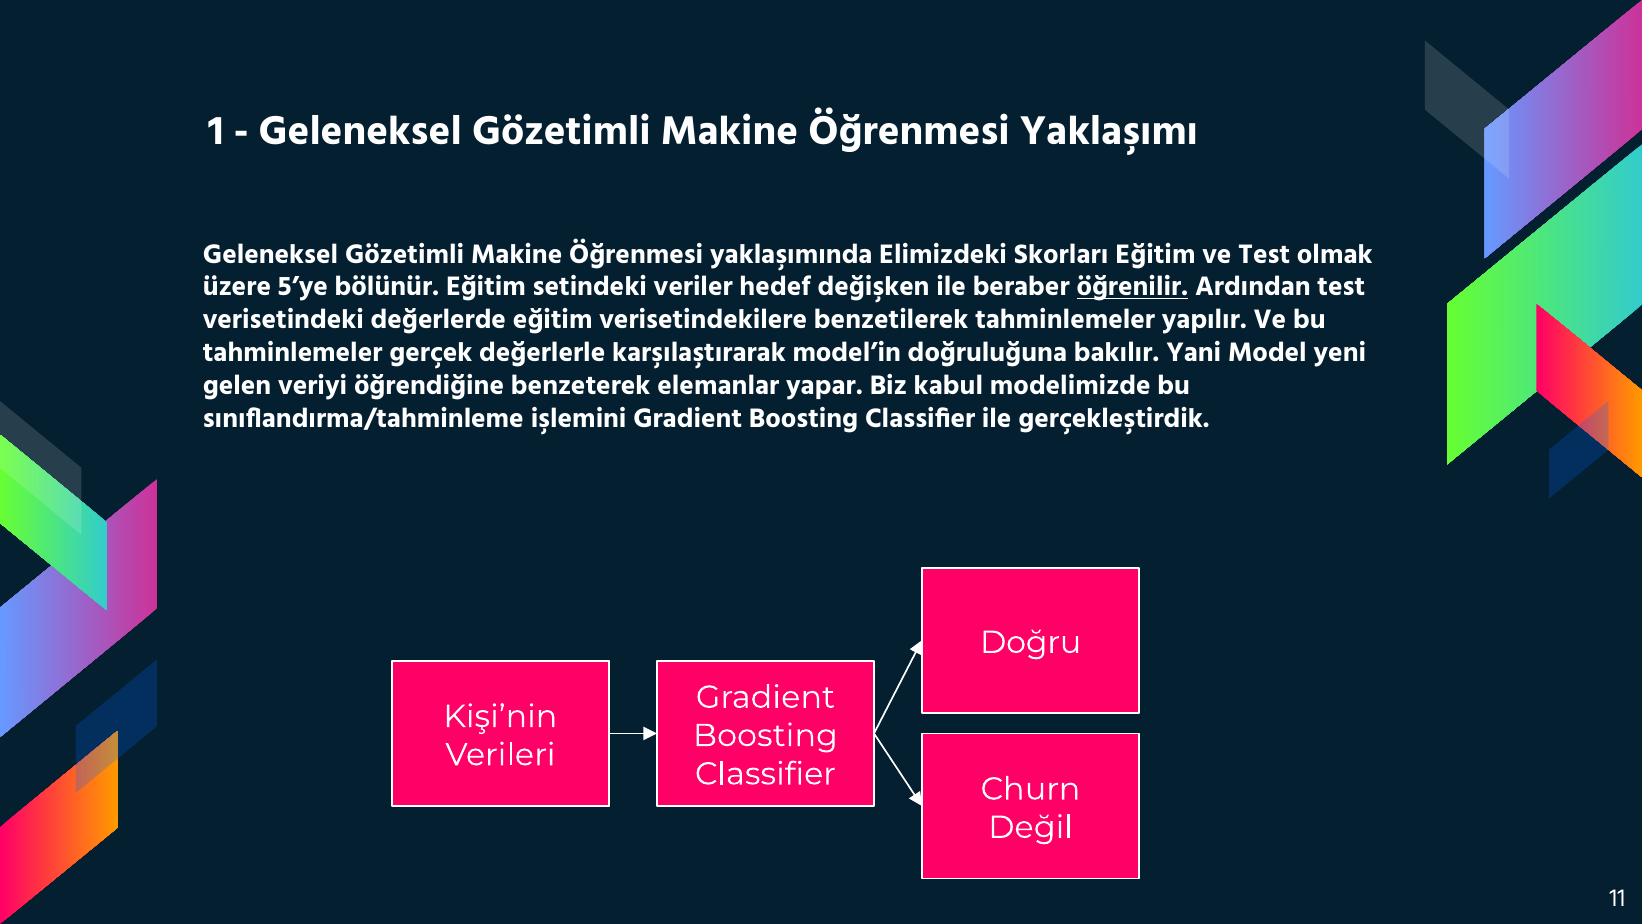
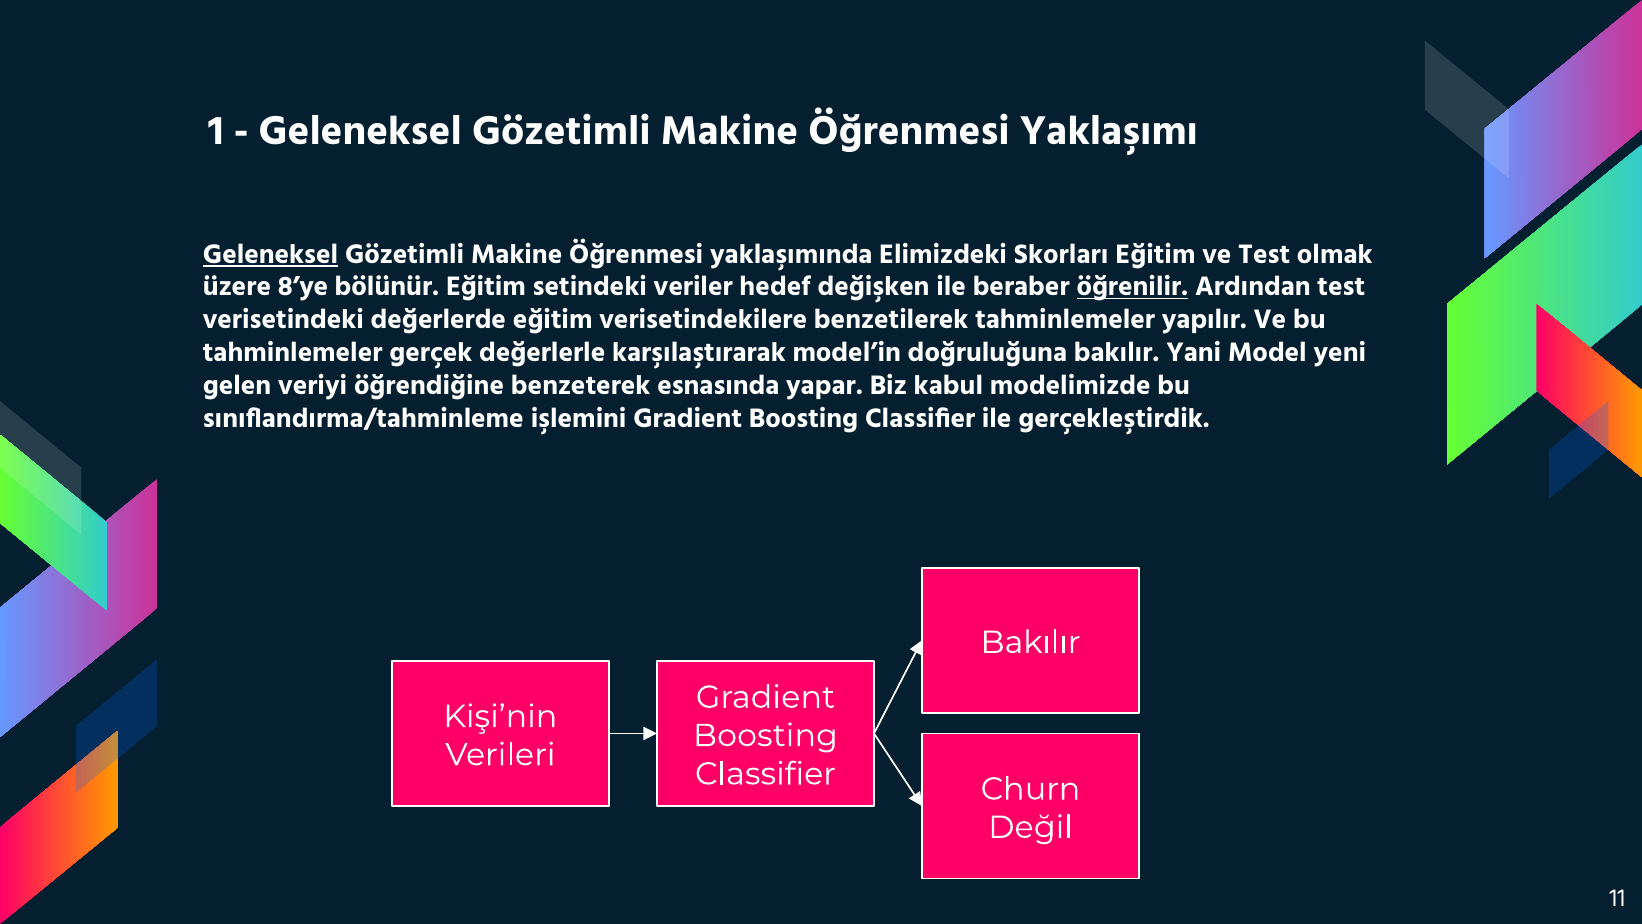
Geleneksel underline: none -> present (271, 254)
5’ye: 5’ye -> 8’ye (303, 287)
elemanlar: elemanlar -> esnasında (718, 385)
Doğru: Doğru -> Bakılır (1031, 642)
